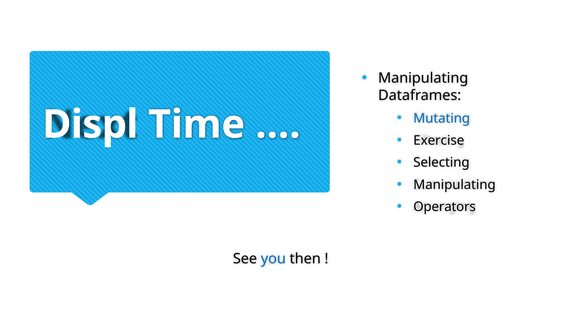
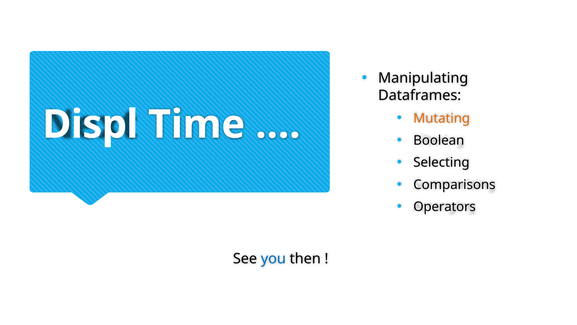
Mutating colour: blue -> orange (442, 118)
Exercise: Exercise -> Boolean (439, 140)
Manipulating: Manipulating -> Comparisons (454, 184)
